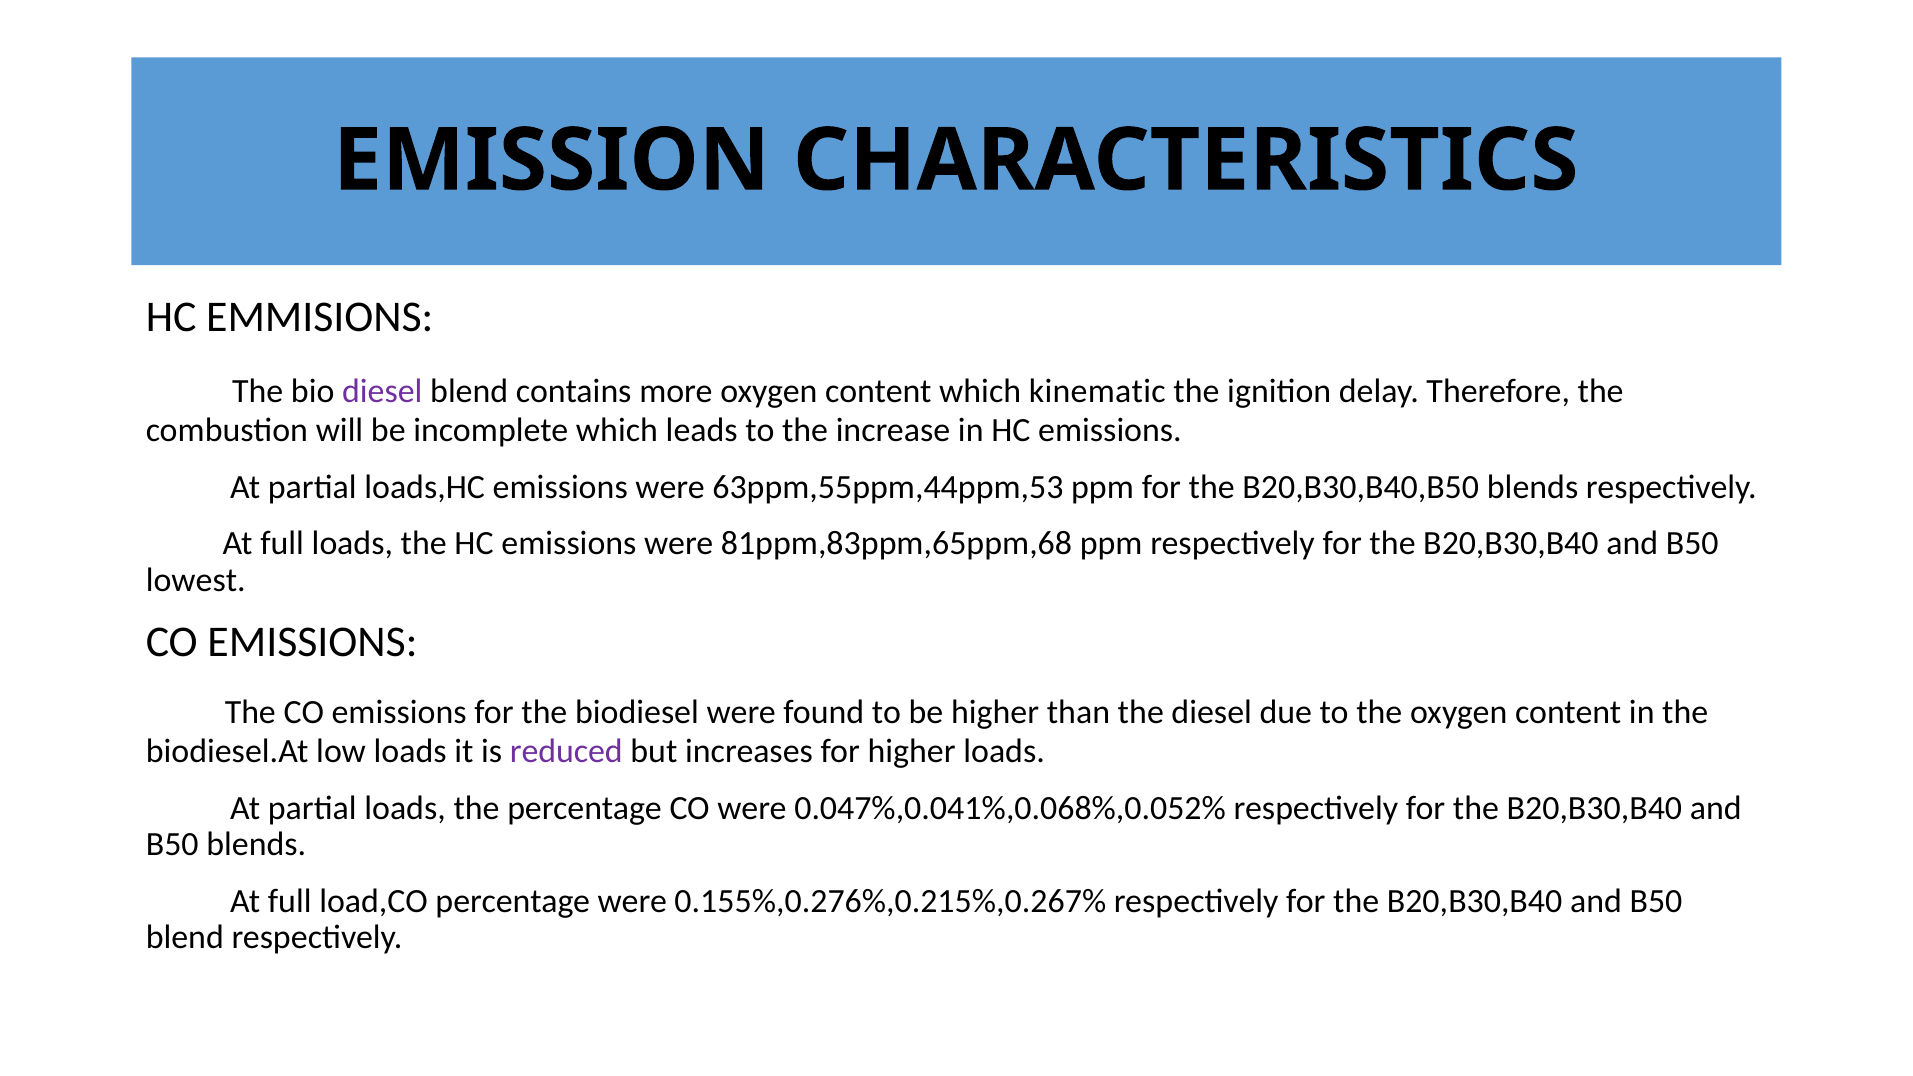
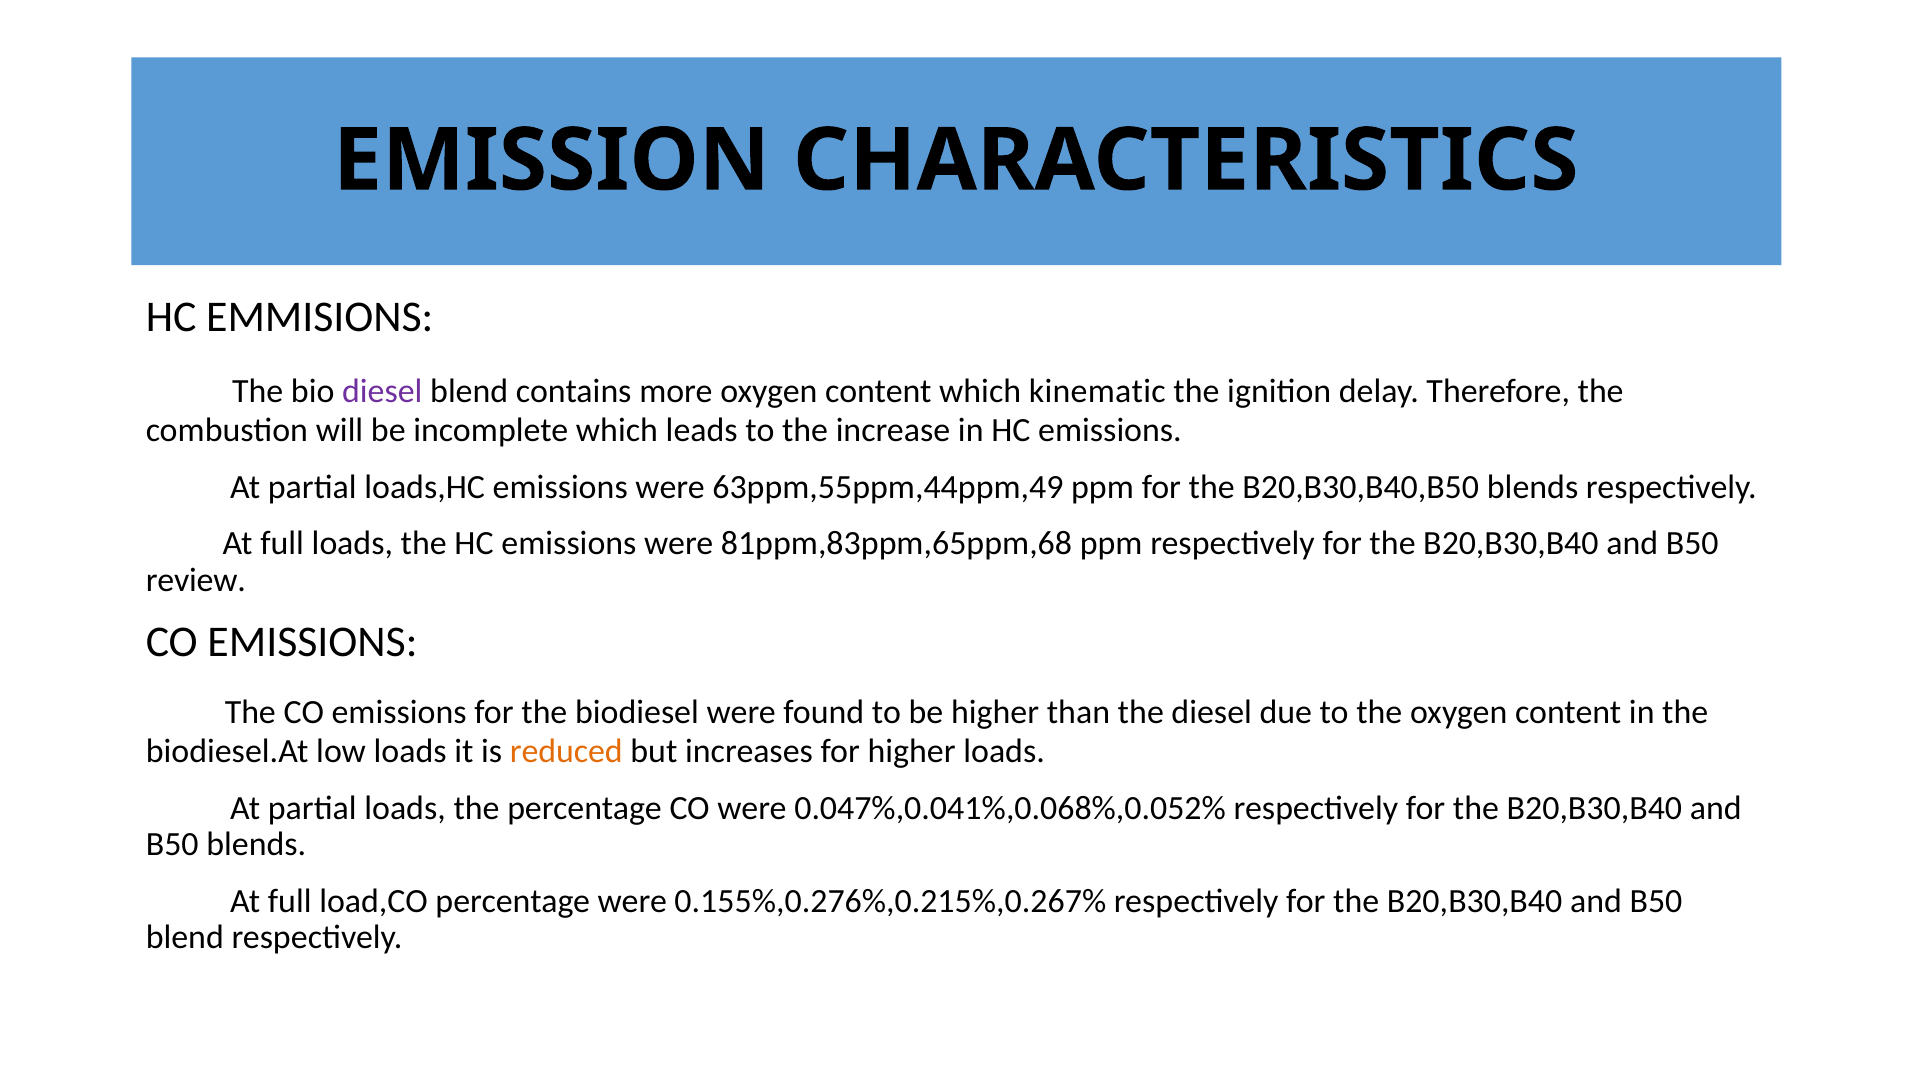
63ppm,55ppm,44ppm,53: 63ppm,55ppm,44ppm,53 -> 63ppm,55ppm,44ppm,49 (888, 487)
lowest: lowest -> review (196, 580)
reduced colour: purple -> orange (566, 751)
